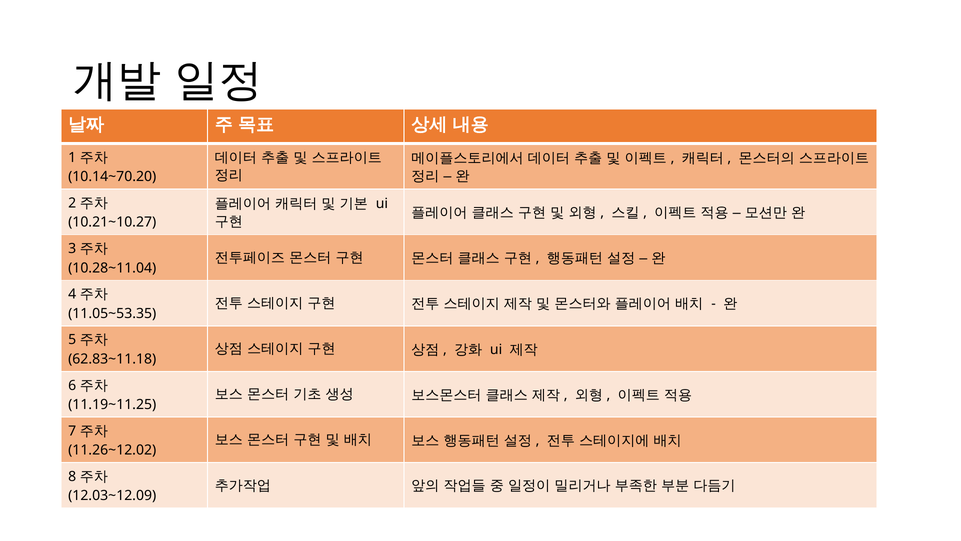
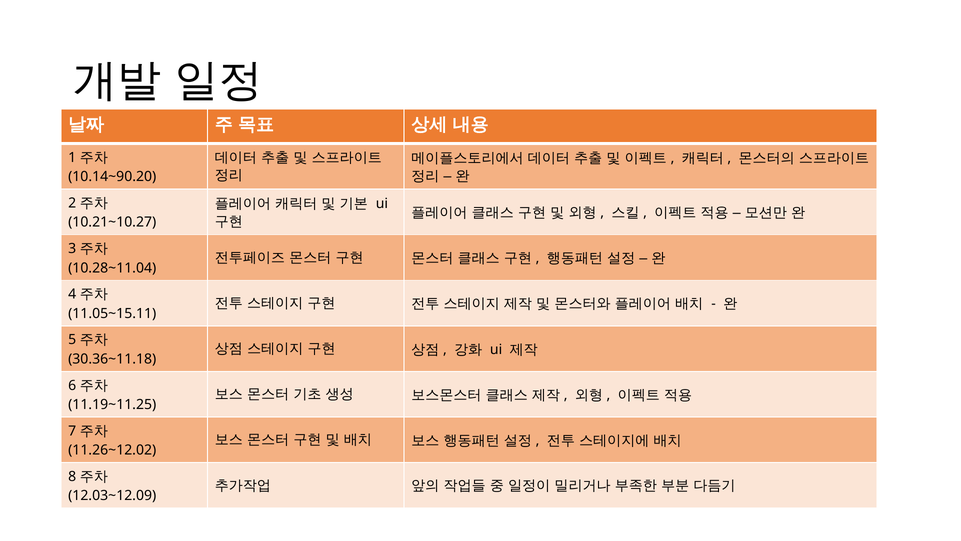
10.14~70.20: 10.14~70.20 -> 10.14~90.20 (112, 177)
11.05~53.35: 11.05~53.35 -> 11.05~15.11 (112, 313)
62.83~11.18: 62.83~11.18 -> 30.36~11.18 (112, 359)
